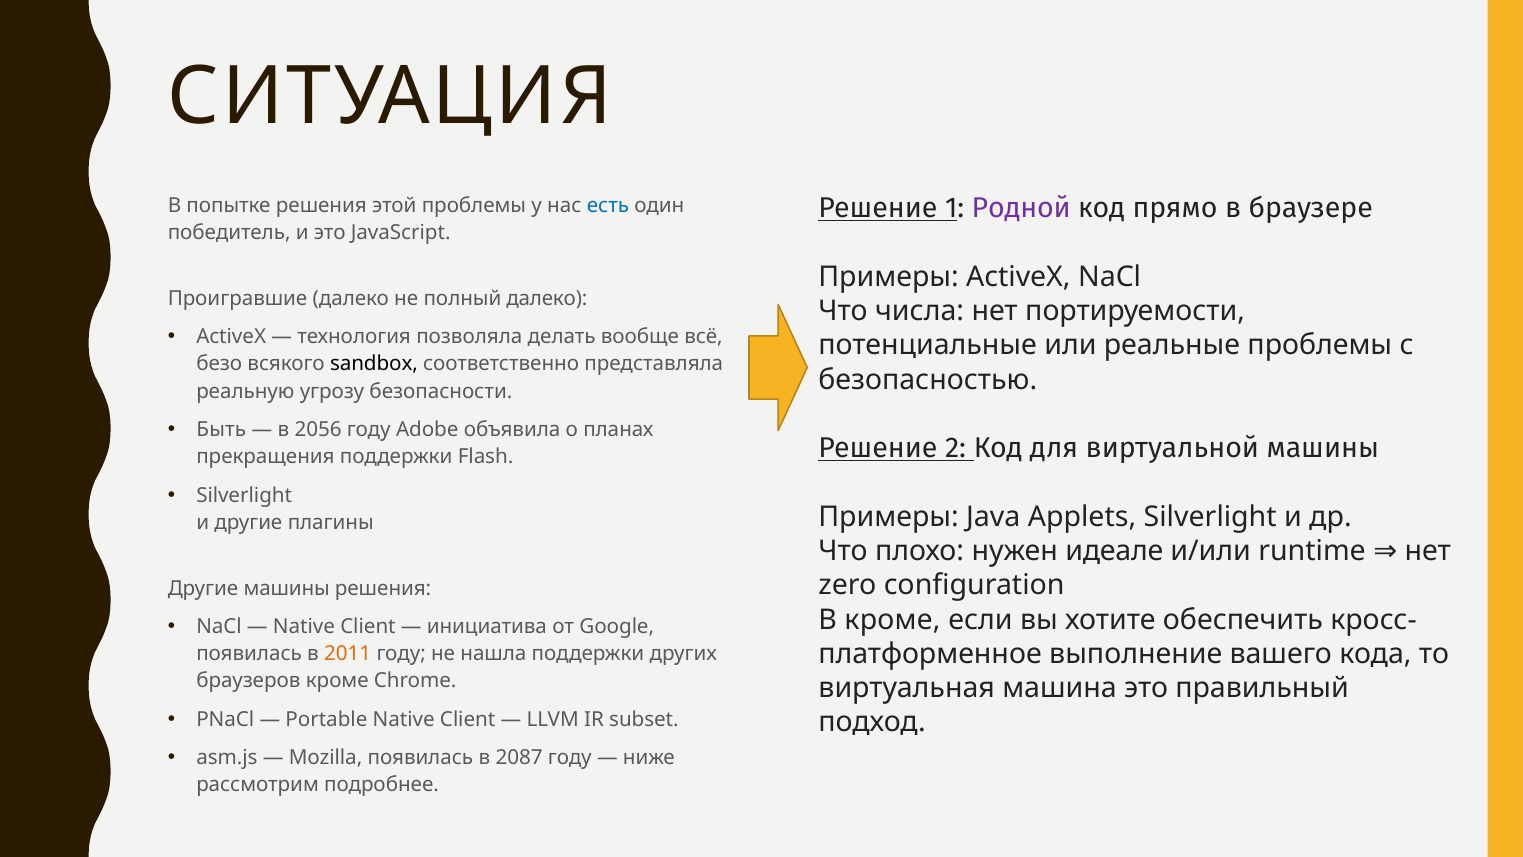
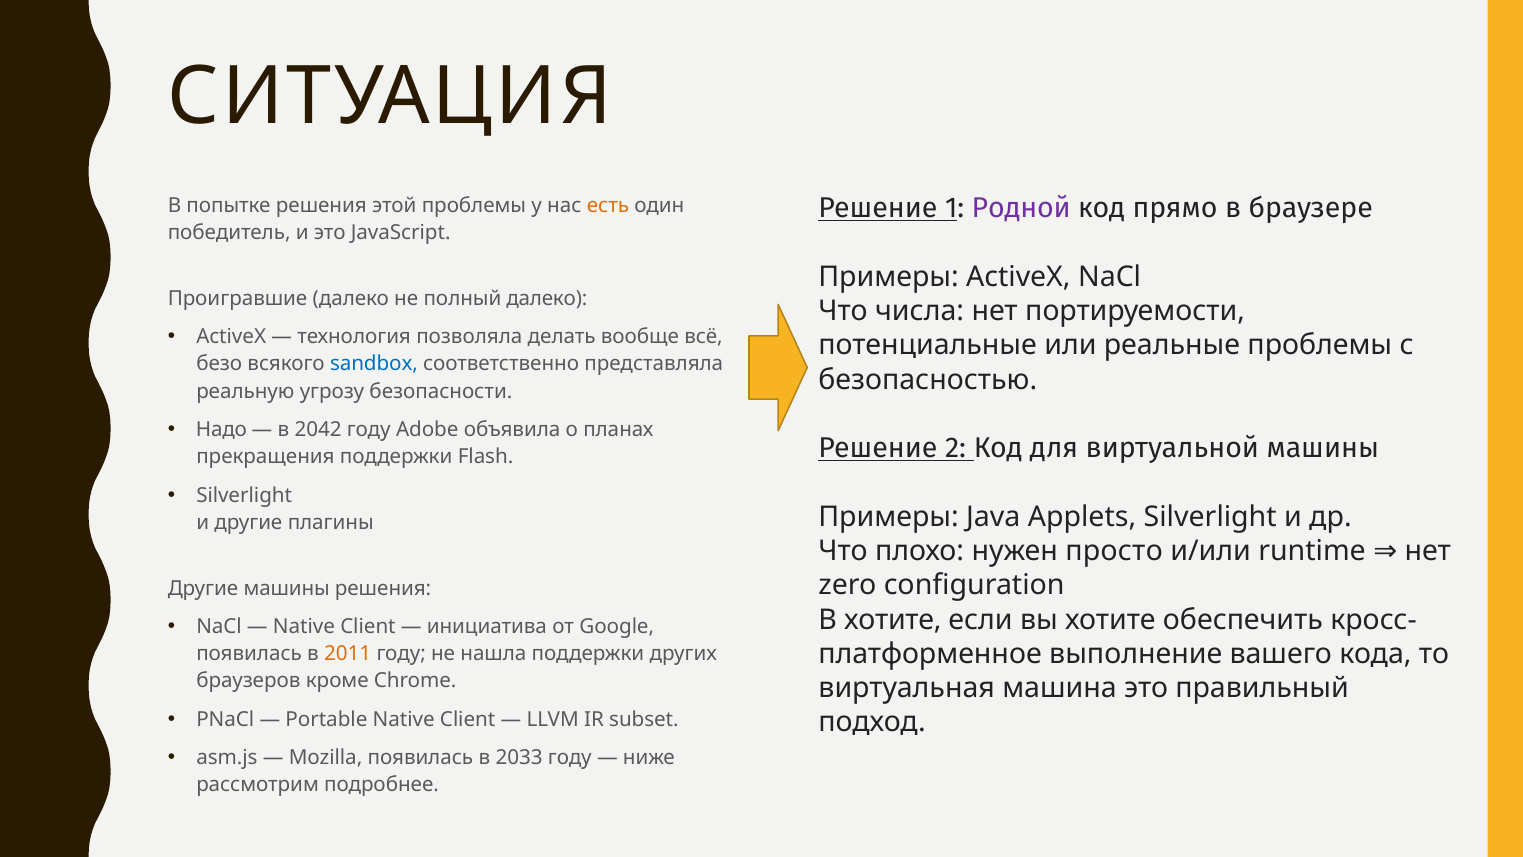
есть colour: blue -> orange (608, 205)
sandbox colour: black -> blue (374, 364)
Быть: Быть -> Надо (221, 430)
2056: 2056 -> 2042 (318, 430)
идеале: идеале -> просто (1114, 551)
В кроме: кроме -> хотите (893, 619)
2087: 2087 -> 2033 (519, 758)
